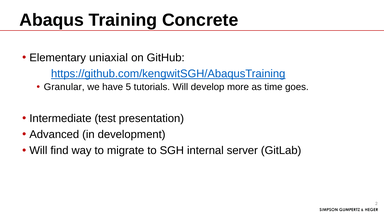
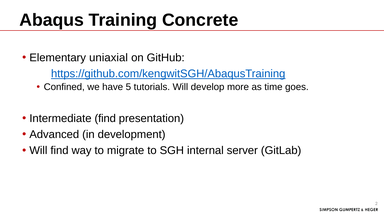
Granular: Granular -> Confined (64, 87)
Intermediate test: test -> find (105, 118)
